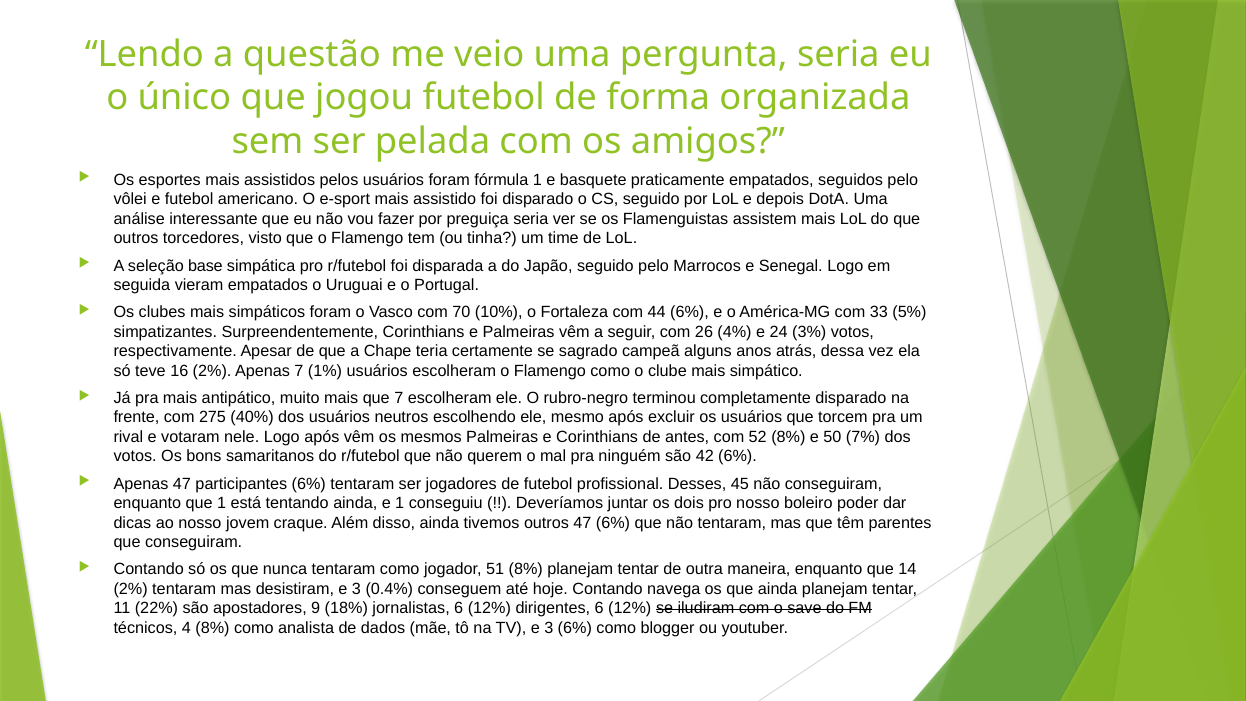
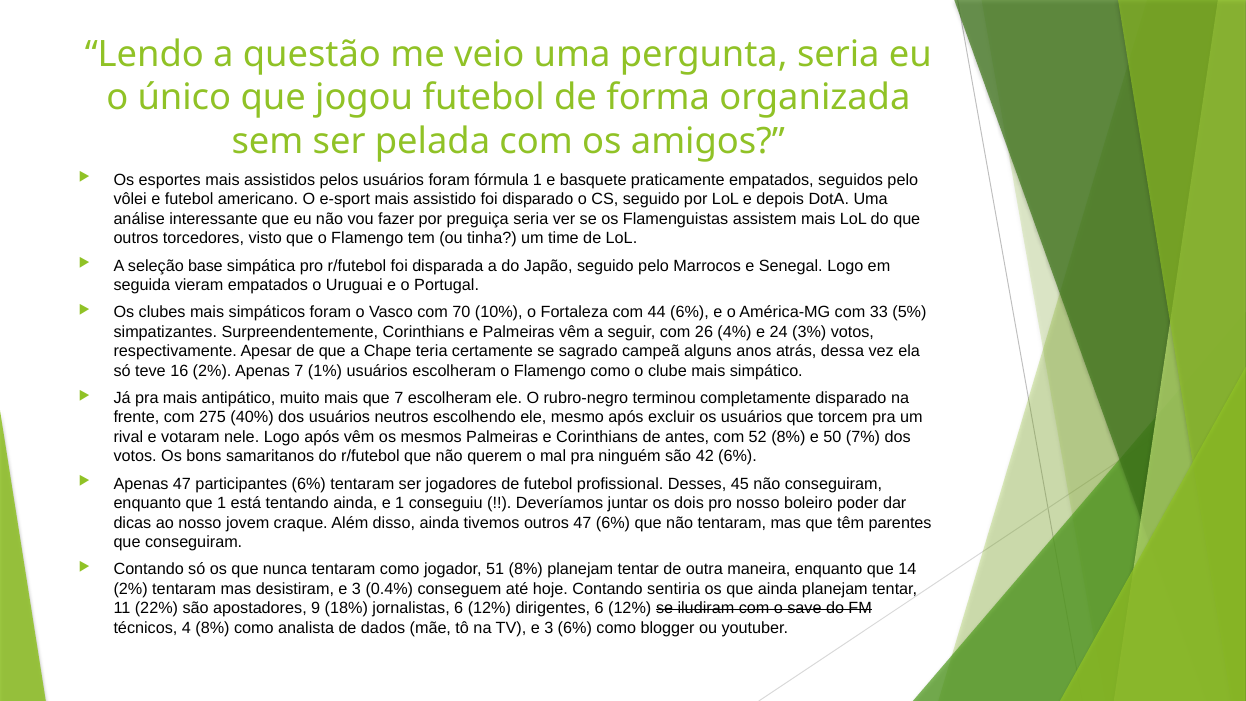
navega: navega -> sentiria (674, 589)
